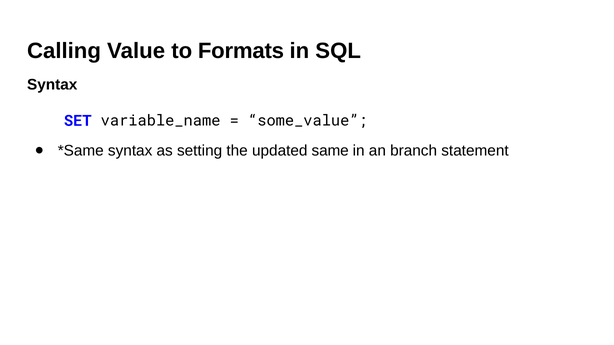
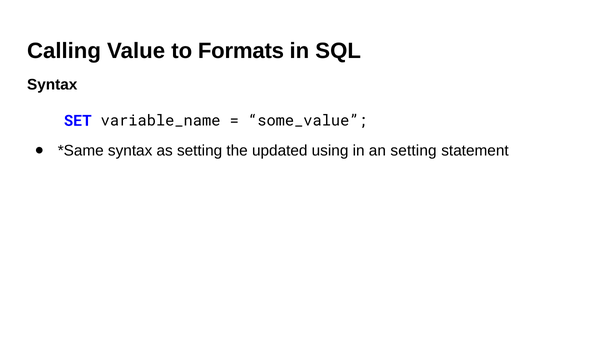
same: same -> using (330, 151)
an branch: branch -> setting (414, 151)
